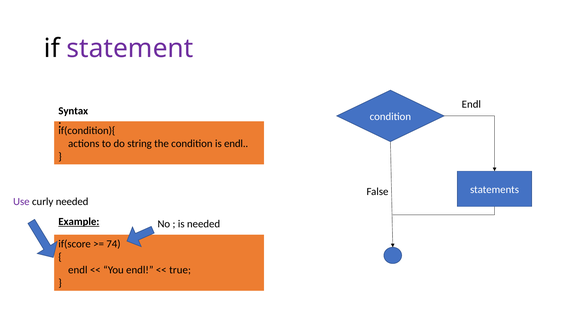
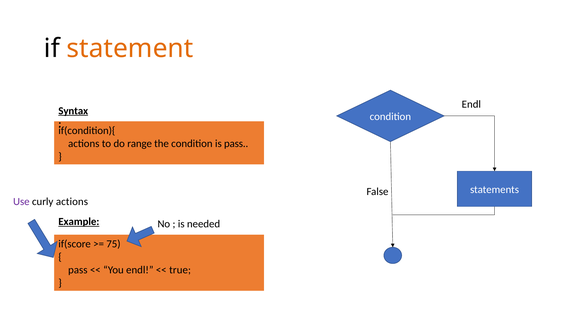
statement colour: purple -> orange (130, 48)
Syntax underline: none -> present (73, 111)
string: string -> range (140, 144)
is endl: endl -> pass (236, 144)
curly needed: needed -> actions (72, 202)
74: 74 -> 75 (113, 244)
endl: endl -> pass (78, 270)
